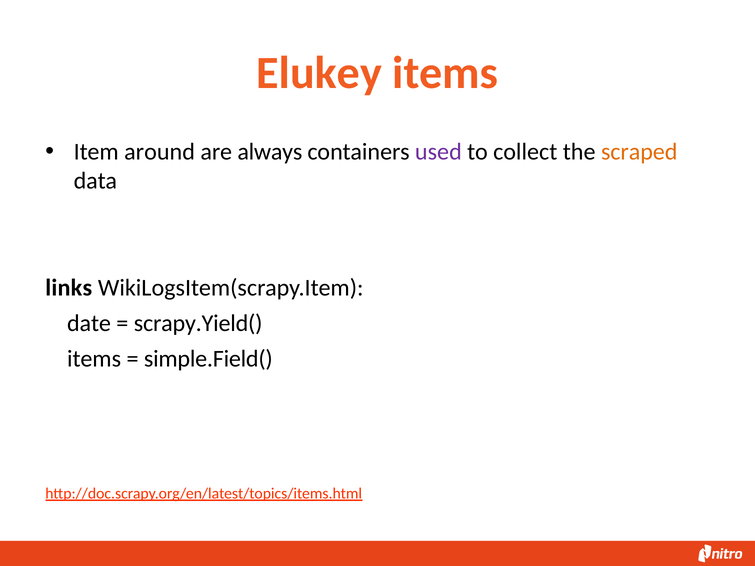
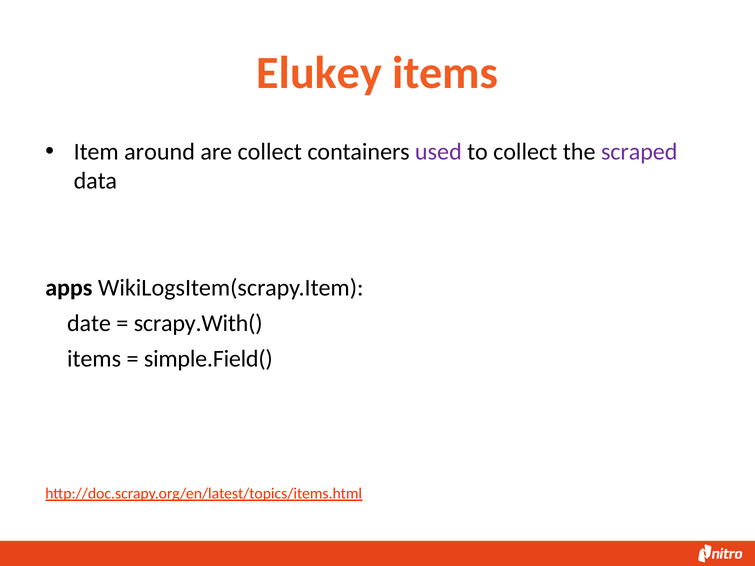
are always: always -> collect (270, 152)
scraped colour: orange -> purple (639, 152)
links: links -> apps (69, 288)
scrapy.Yield(: scrapy.Yield( -> scrapy.With( (198, 324)
